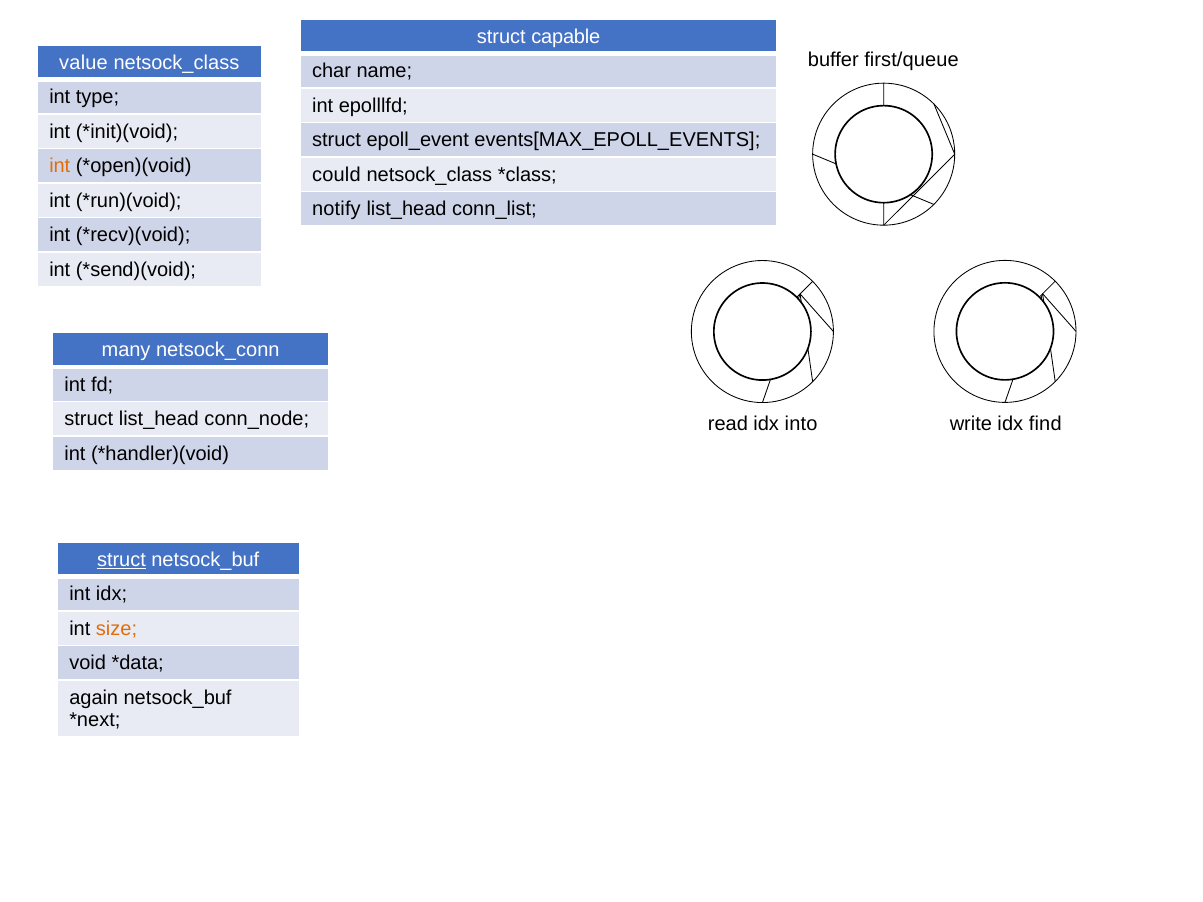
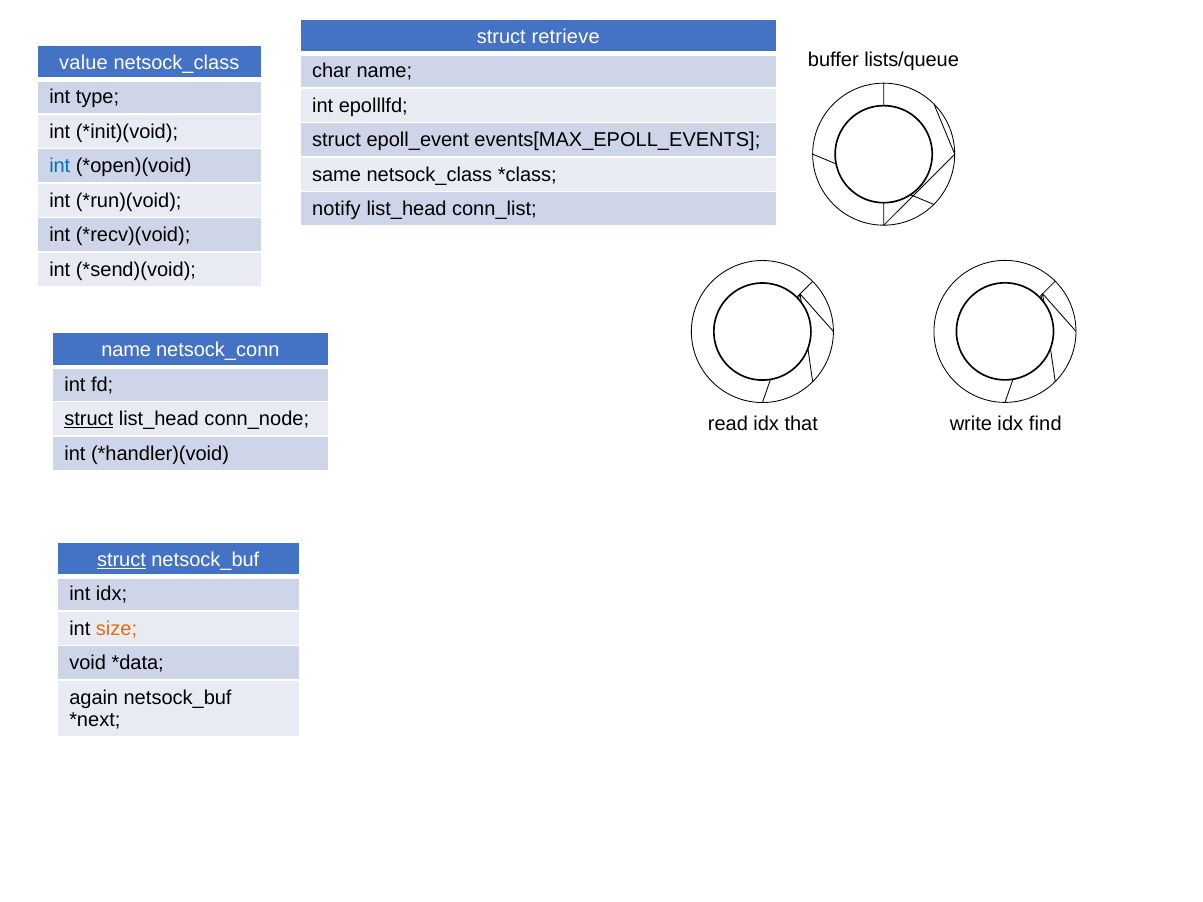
capable: capable -> retrieve (566, 37)
first/queue: first/queue -> lists/queue (912, 60)
int colour: orange -> blue (60, 166)
could: could -> same (337, 175)
many: many -> name (126, 350)
struct underline: none -> present (89, 419)
into: into -> that (801, 424)
